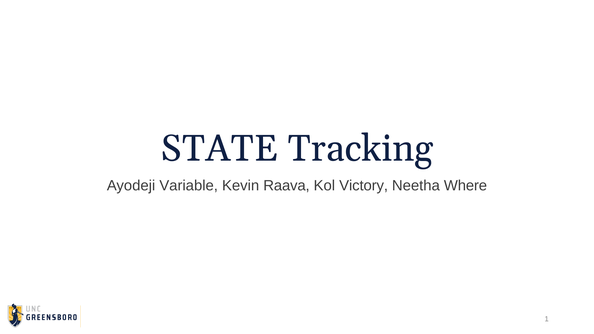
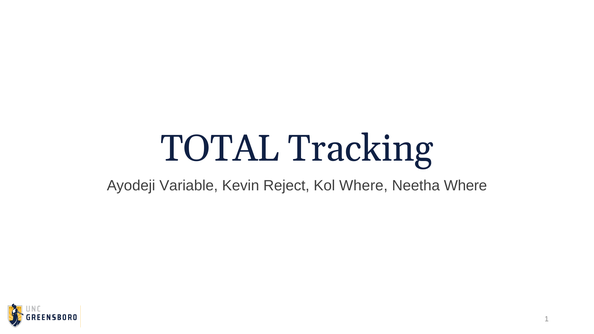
STATE: STATE -> TOTAL (220, 148)
Raava: Raava -> Reject (286, 186)
Kol Victory: Victory -> Where (364, 186)
